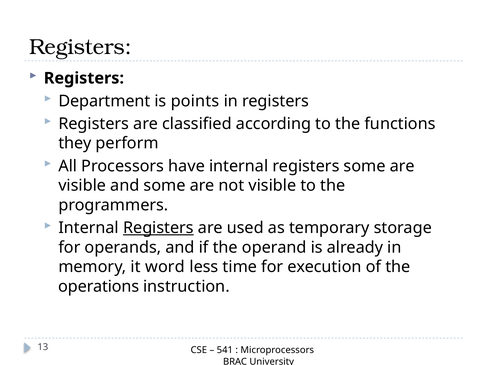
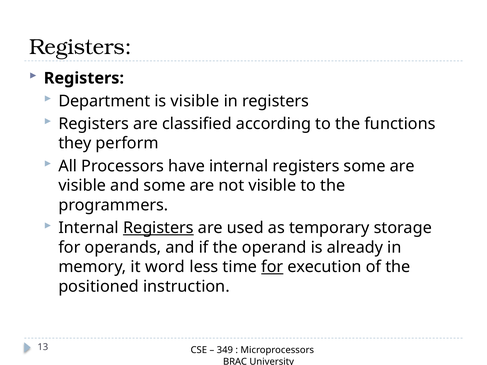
is points: points -> visible (195, 101)
for underline: none -> present (272, 267)
operations: operations -> positioned (99, 287)
541: 541 -> 349 (225, 350)
